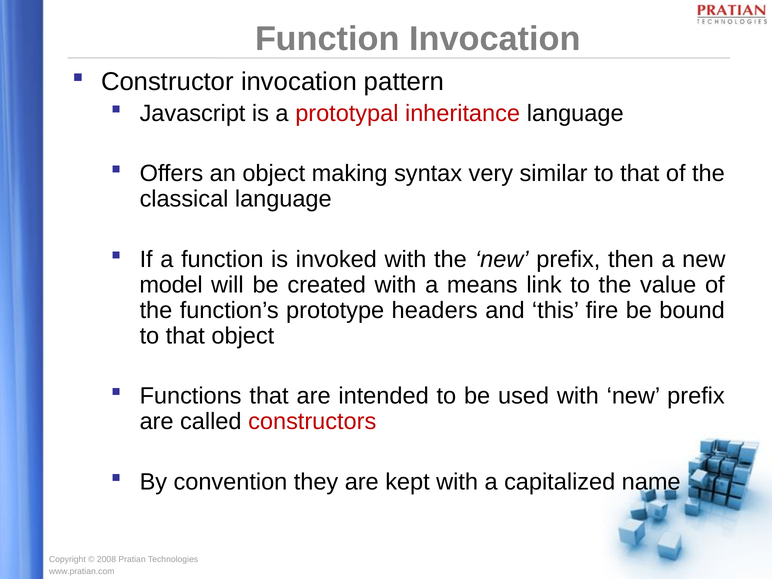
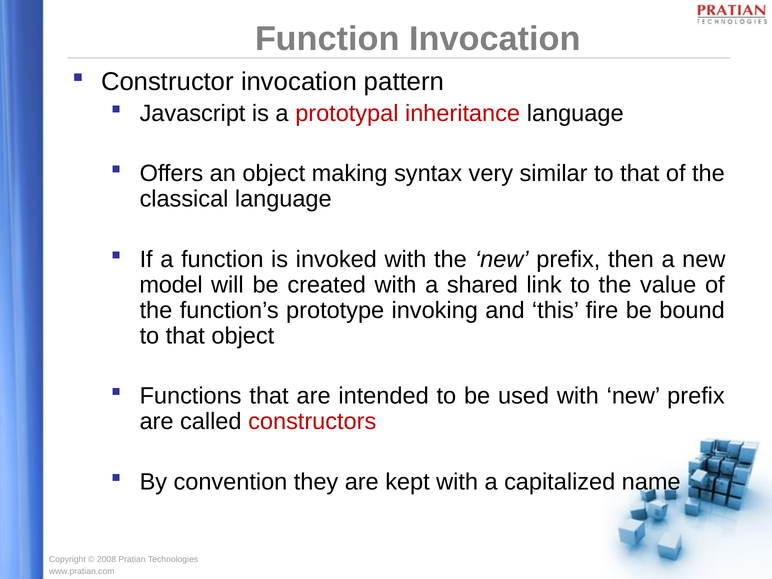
means: means -> shared (482, 285)
headers: headers -> invoking (435, 310)
